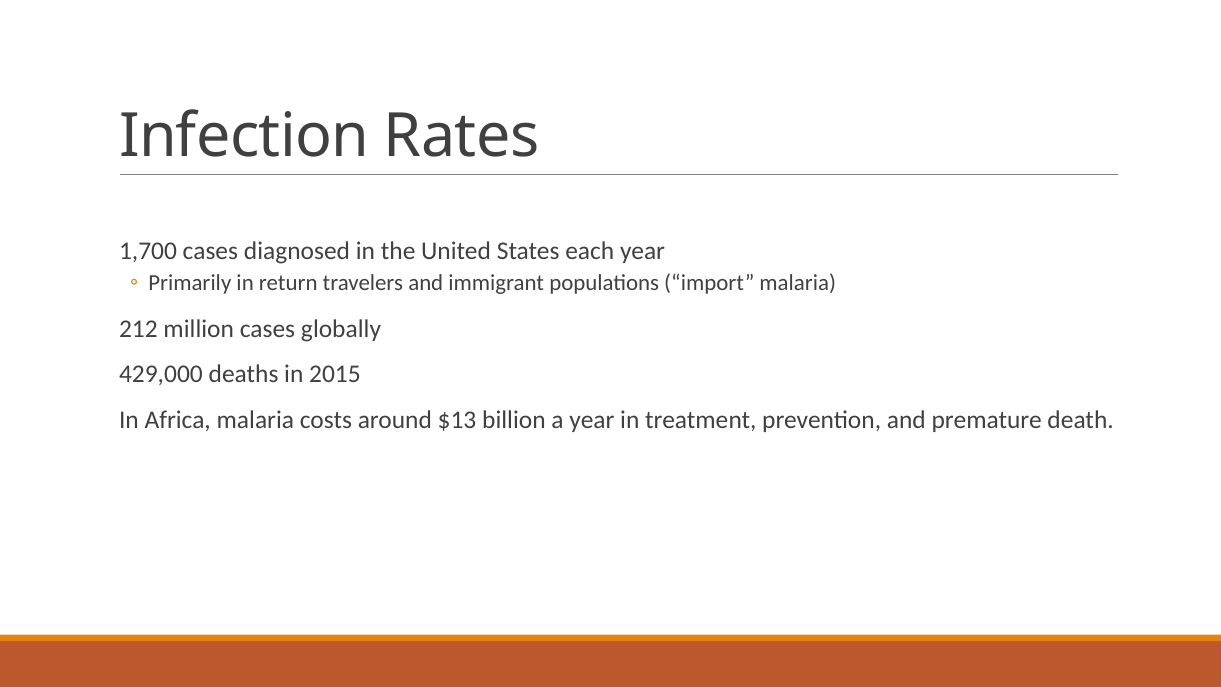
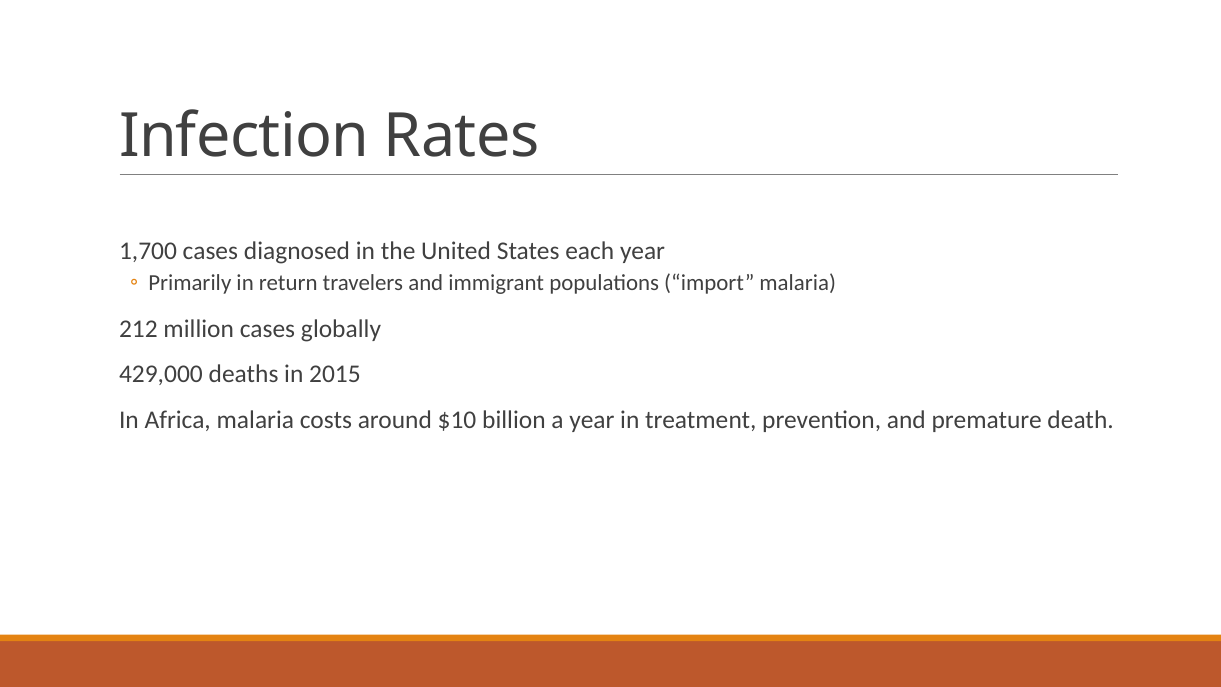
$13: $13 -> $10 (457, 420)
